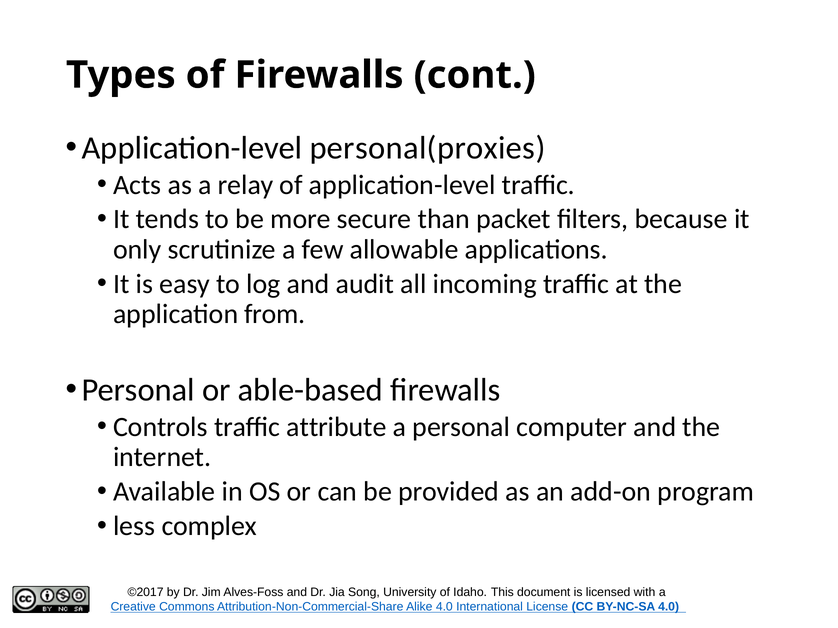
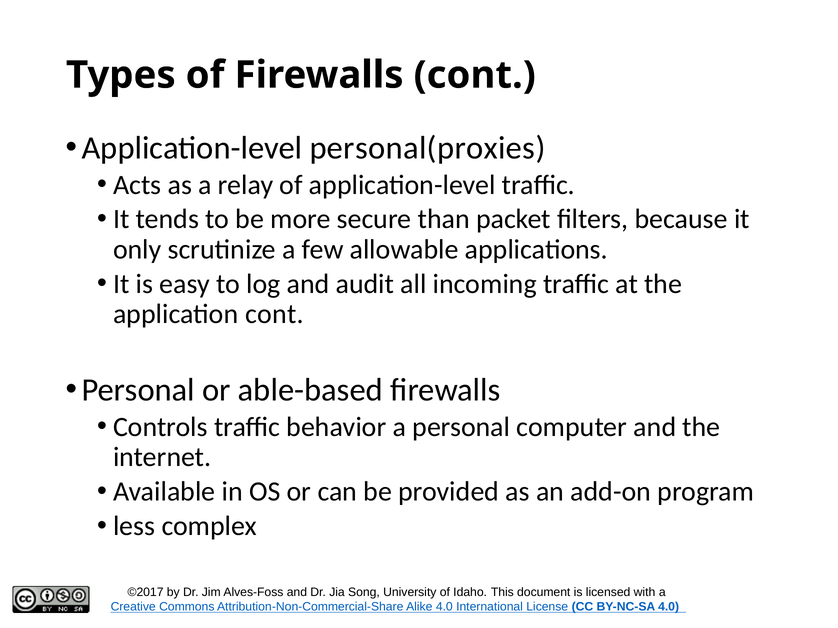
application from: from -> cont (274, 314)
attribute: attribute -> behavior (336, 427)
